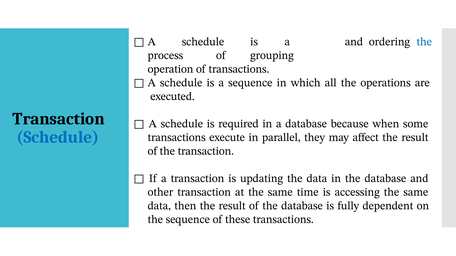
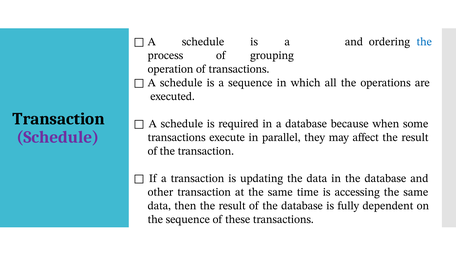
Schedule colour: blue -> purple (58, 137)
